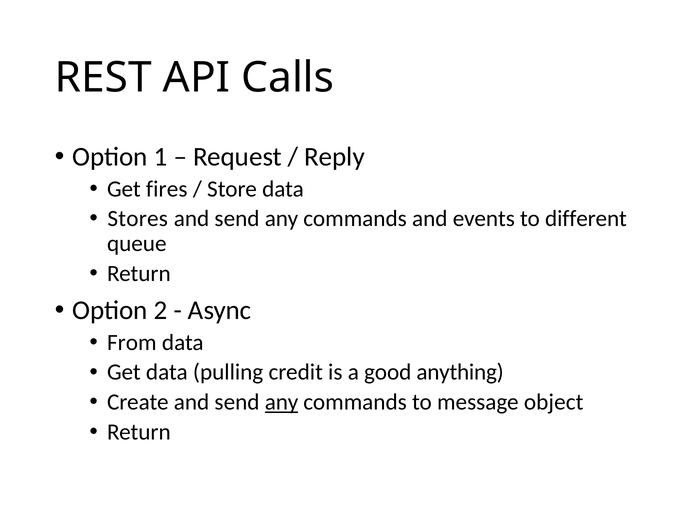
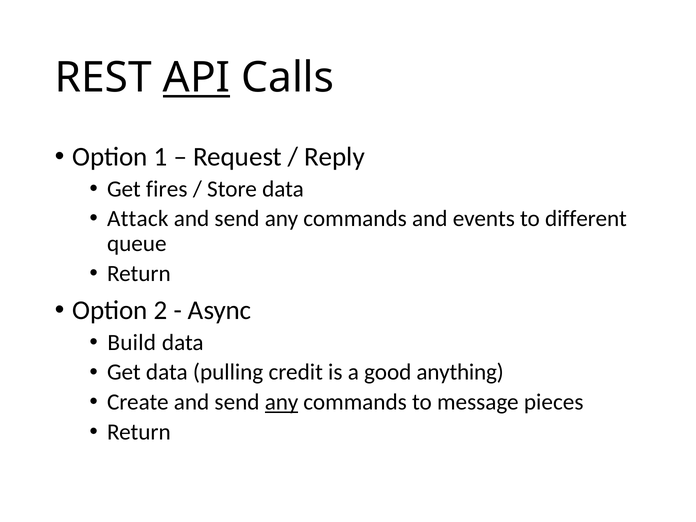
API underline: none -> present (197, 78)
Stores: Stores -> Attack (138, 219)
From: From -> Build (132, 342)
object: object -> pieces (554, 402)
